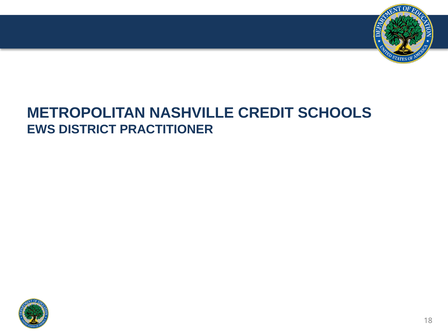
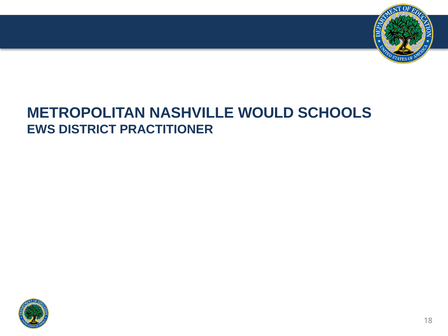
CREDIT: CREDIT -> WOULD (266, 113)
